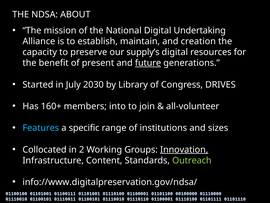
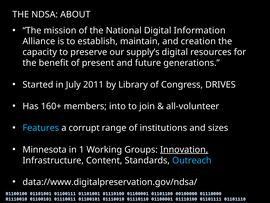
Undertaking: Undertaking -> Information (200, 30)
future underline: present -> none (148, 63)
2030: 2030 -> 2011 (93, 84)
specific: specific -> corrupt (84, 128)
Collocated: Collocated -> Minnesota (45, 149)
2: 2 -> 1 (82, 149)
Outreach colour: light green -> light blue (192, 160)
info://www.digitalpreservation.gov/ndsa/: info://www.digitalpreservation.gov/ndsa/ -> data://www.digitalpreservation.gov/ndsa/ (110, 182)
